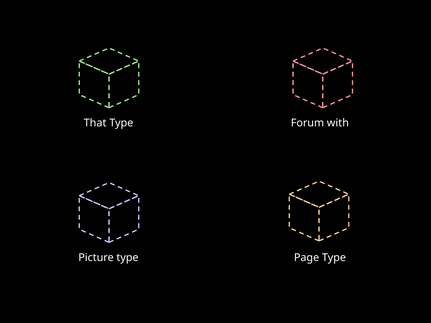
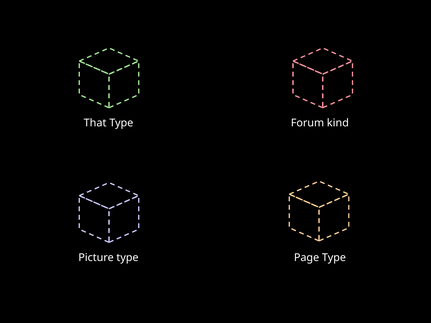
with: with -> kind (338, 123)
